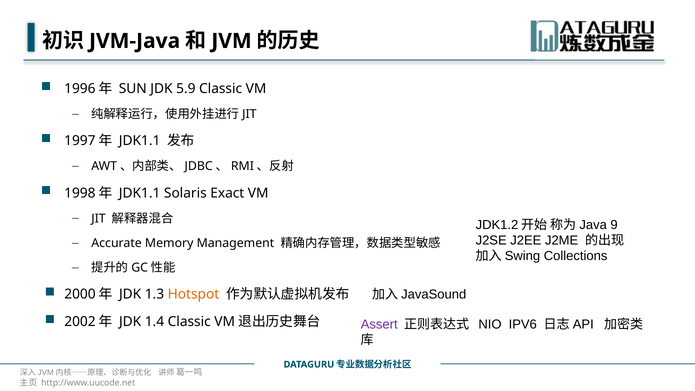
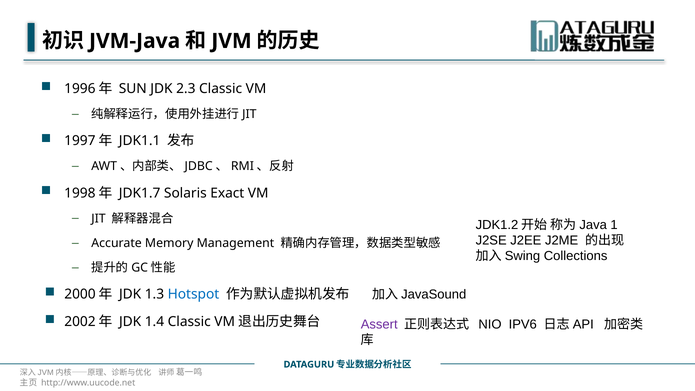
5.9: 5.9 -> 2.3 (186, 89)
JDK1.1: JDK1.1 -> JDK1.7 (140, 193)
9: 9 -> 1 (614, 225)
Hotspot colour: orange -> blue (193, 294)
